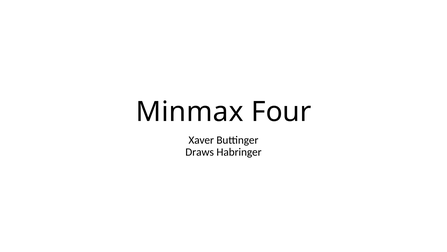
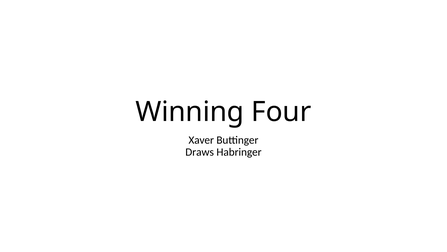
Minmax: Minmax -> Winning (190, 112)
